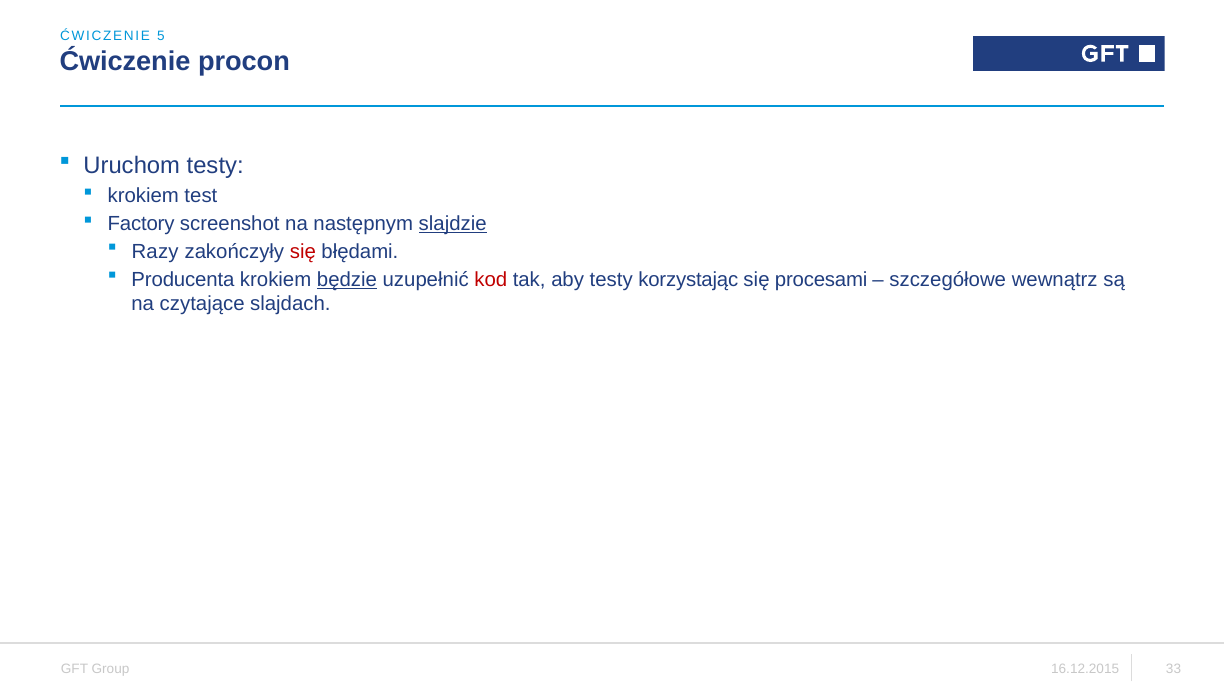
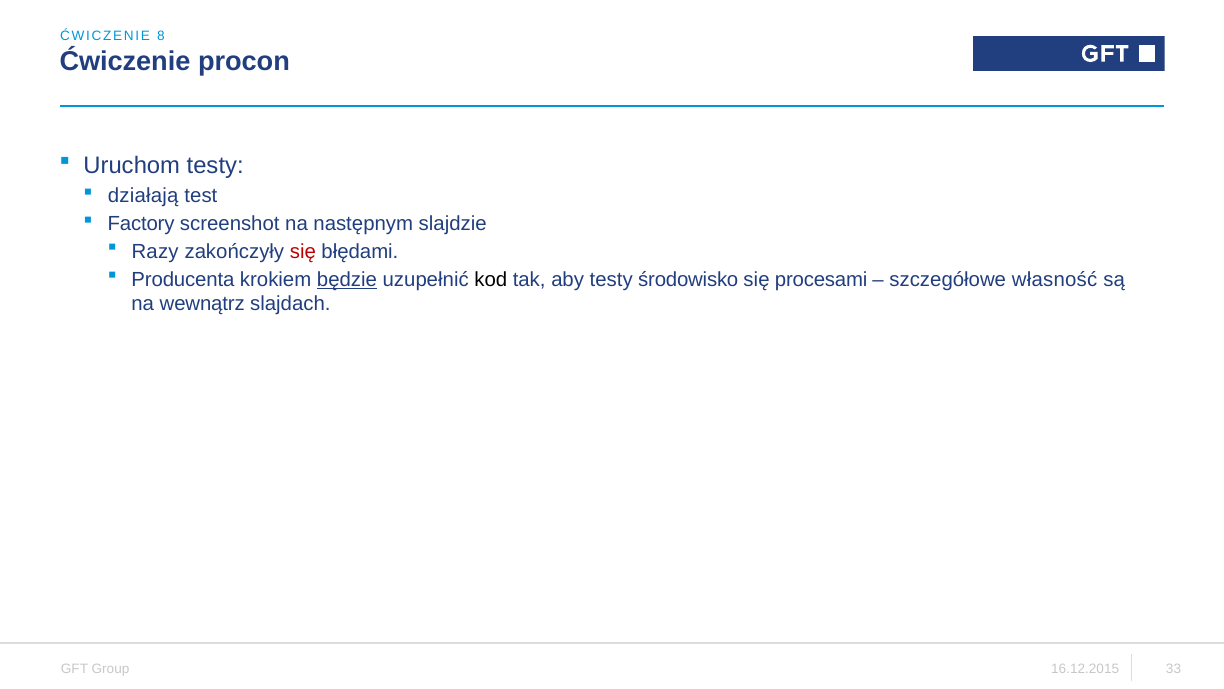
5: 5 -> 8 (161, 36)
krokiem: krokiem -> działają (143, 196)
slajdzie underline: present -> none (453, 223)
kod colour: red -> black (491, 279)
korzystając: korzystając -> środowisko (688, 279)
wewnątrz: wewnątrz -> własność (1055, 279)
czytające: czytające -> wewnątrz (202, 304)
